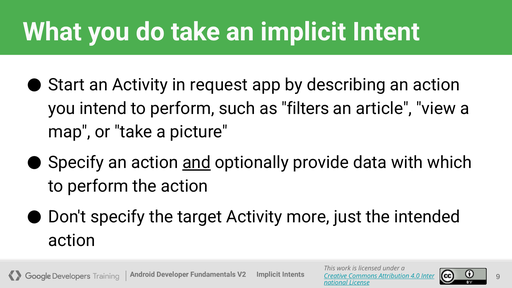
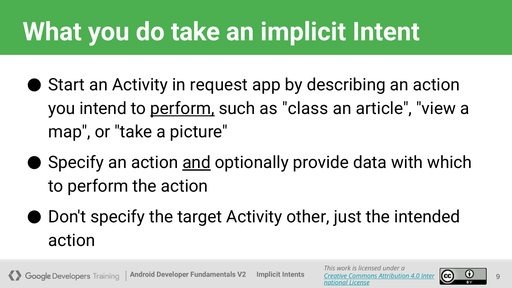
perform underline: none -> present (182, 108)
filters: filters -> class (305, 108)
more: more -> other (308, 217)
